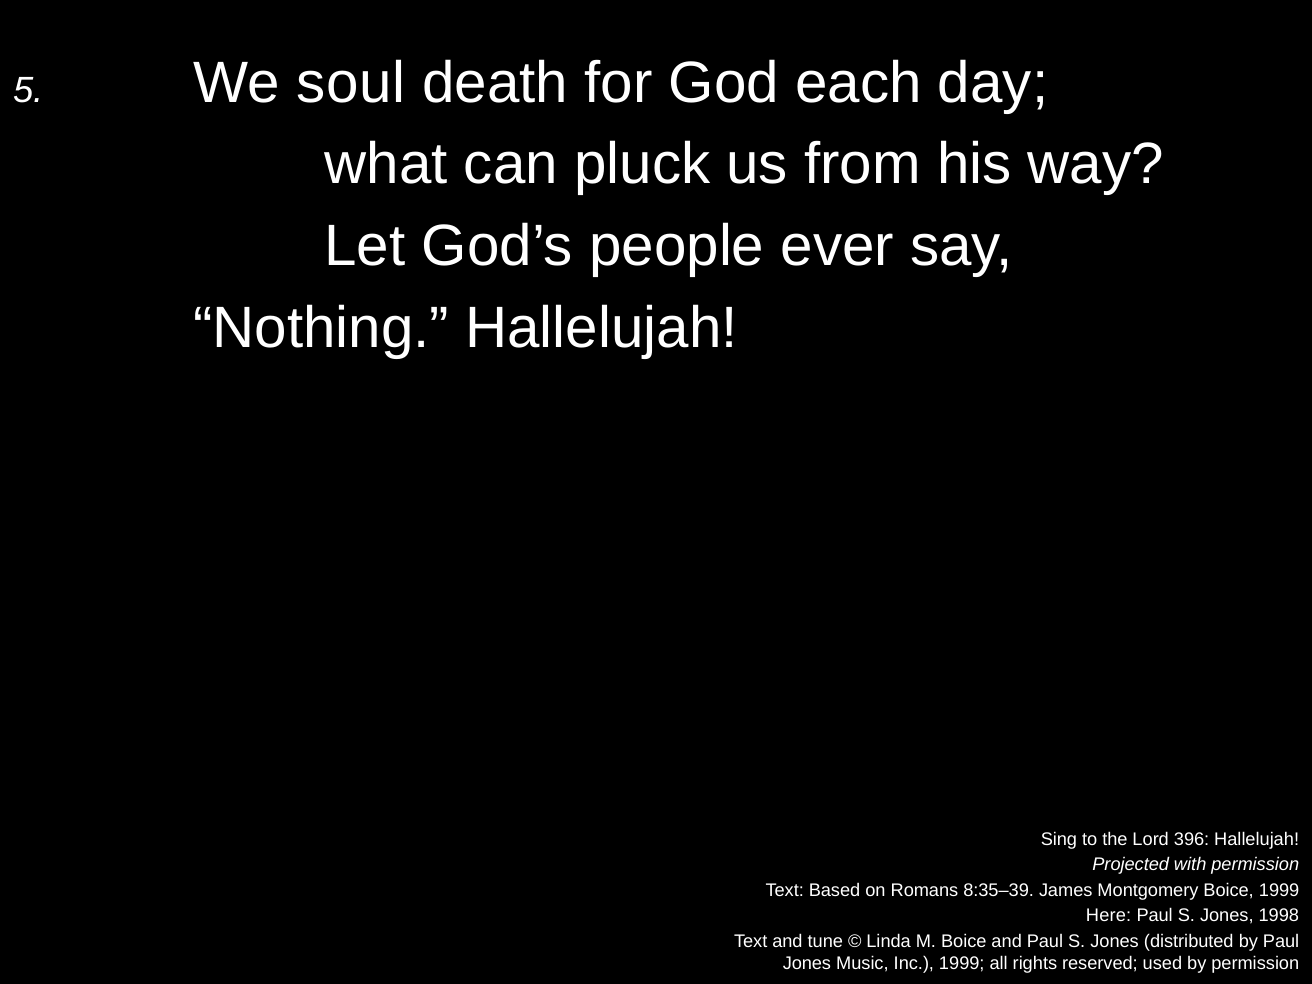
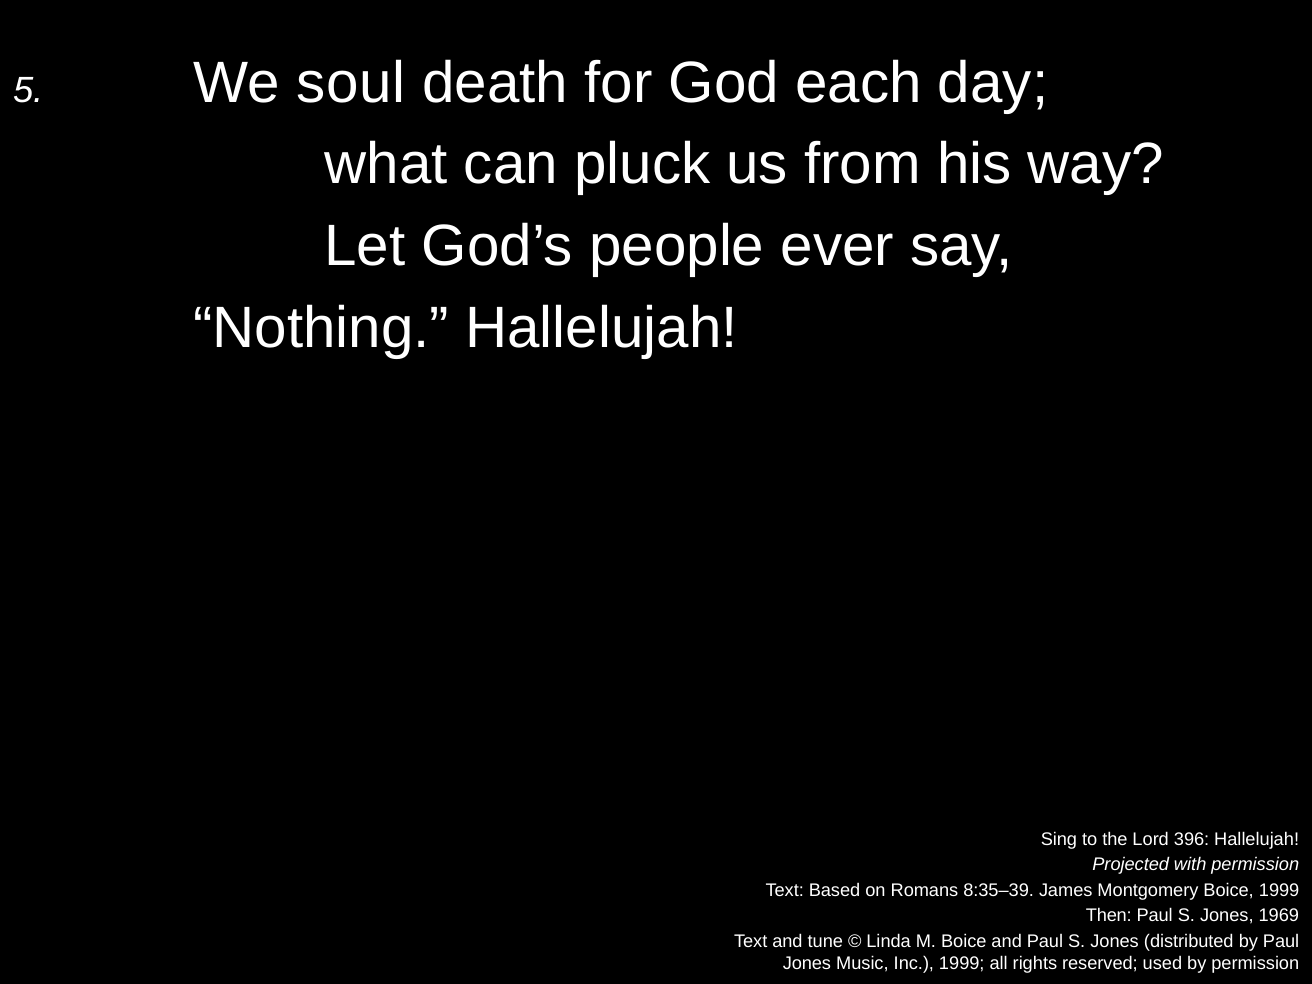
Here: Here -> Then (1109, 916)
1998: 1998 -> 1969 (1279, 916)
